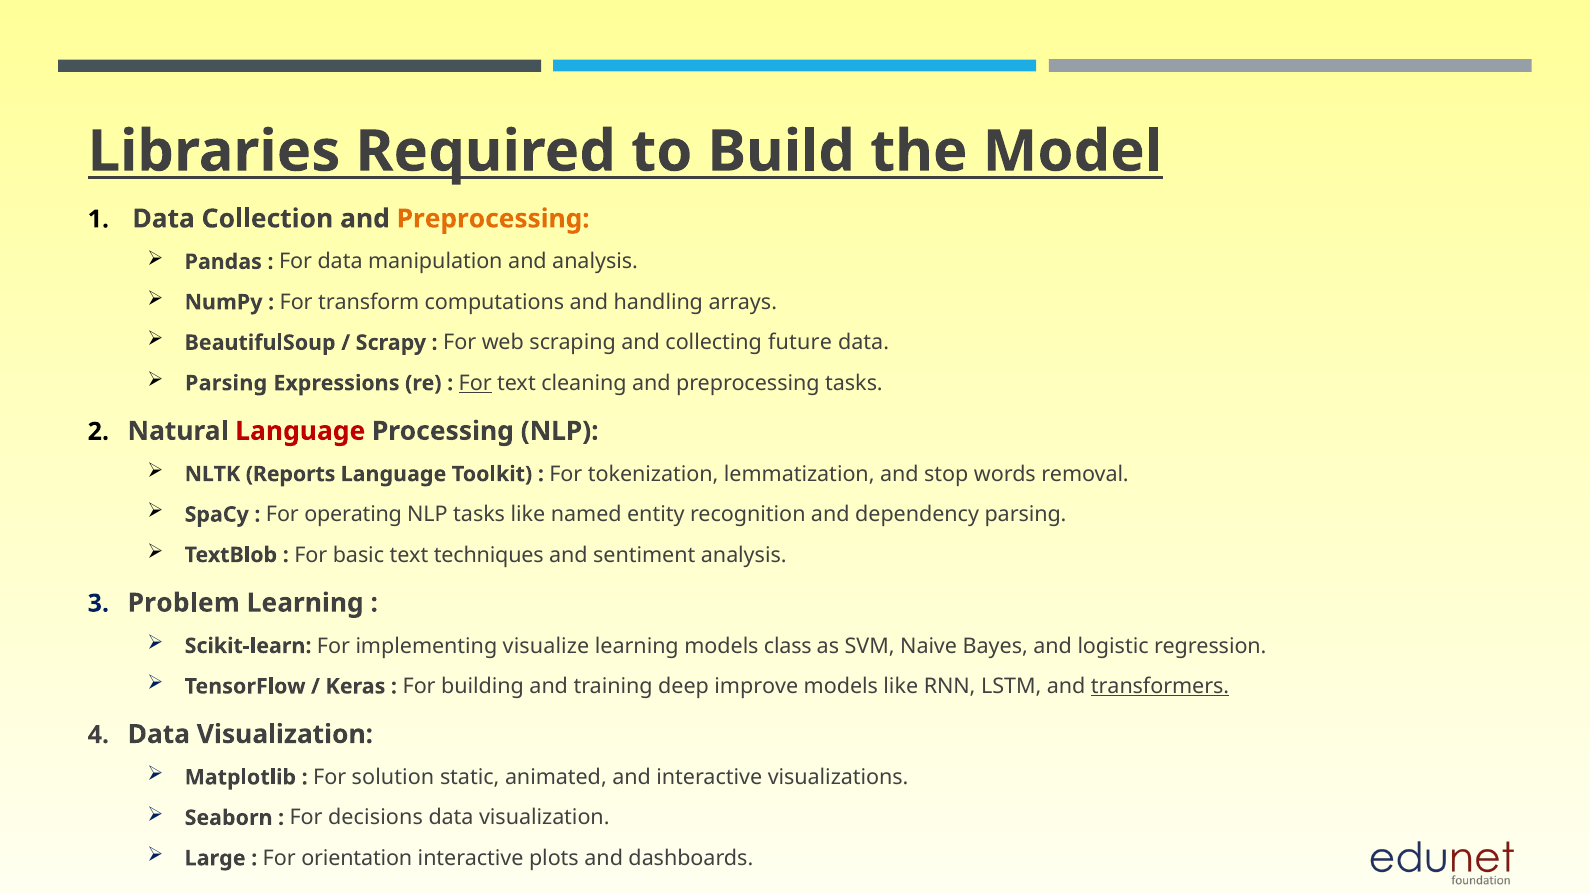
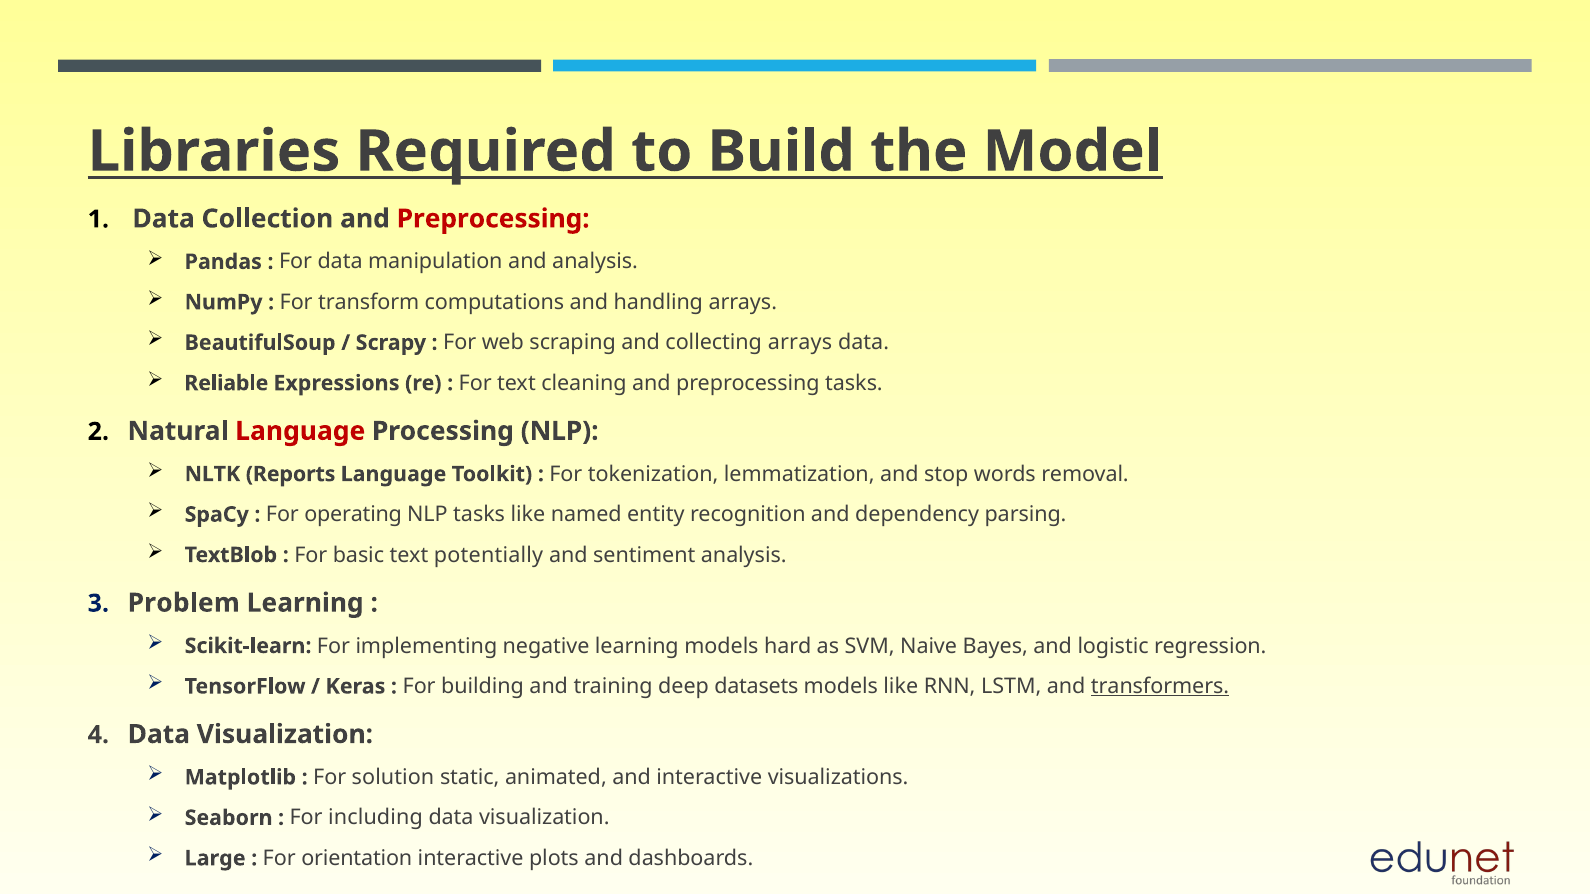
Preprocessing colour: orange -> red (493, 219)
collecting future: future -> arrays (800, 343)
Parsing: Parsing -> Reliable (226, 383)
For underline: present -> none (475, 383)
techniques: techniques -> potentially (489, 555)
visualize: visualize -> negative (546, 646)
class: class -> hard (788, 646)
improve: improve -> datasets (756, 687)
decisions: decisions -> including (375, 818)
